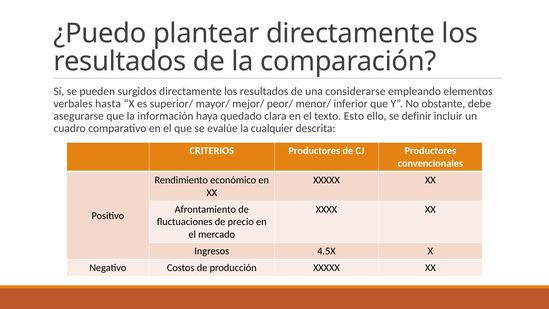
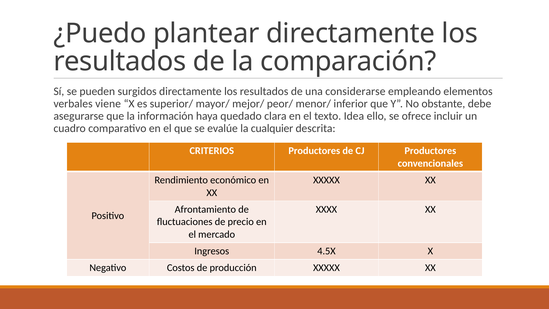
hasta: hasta -> viene (108, 104)
Esto: Esto -> Idea (354, 116)
definir: definir -> ofrece (417, 116)
